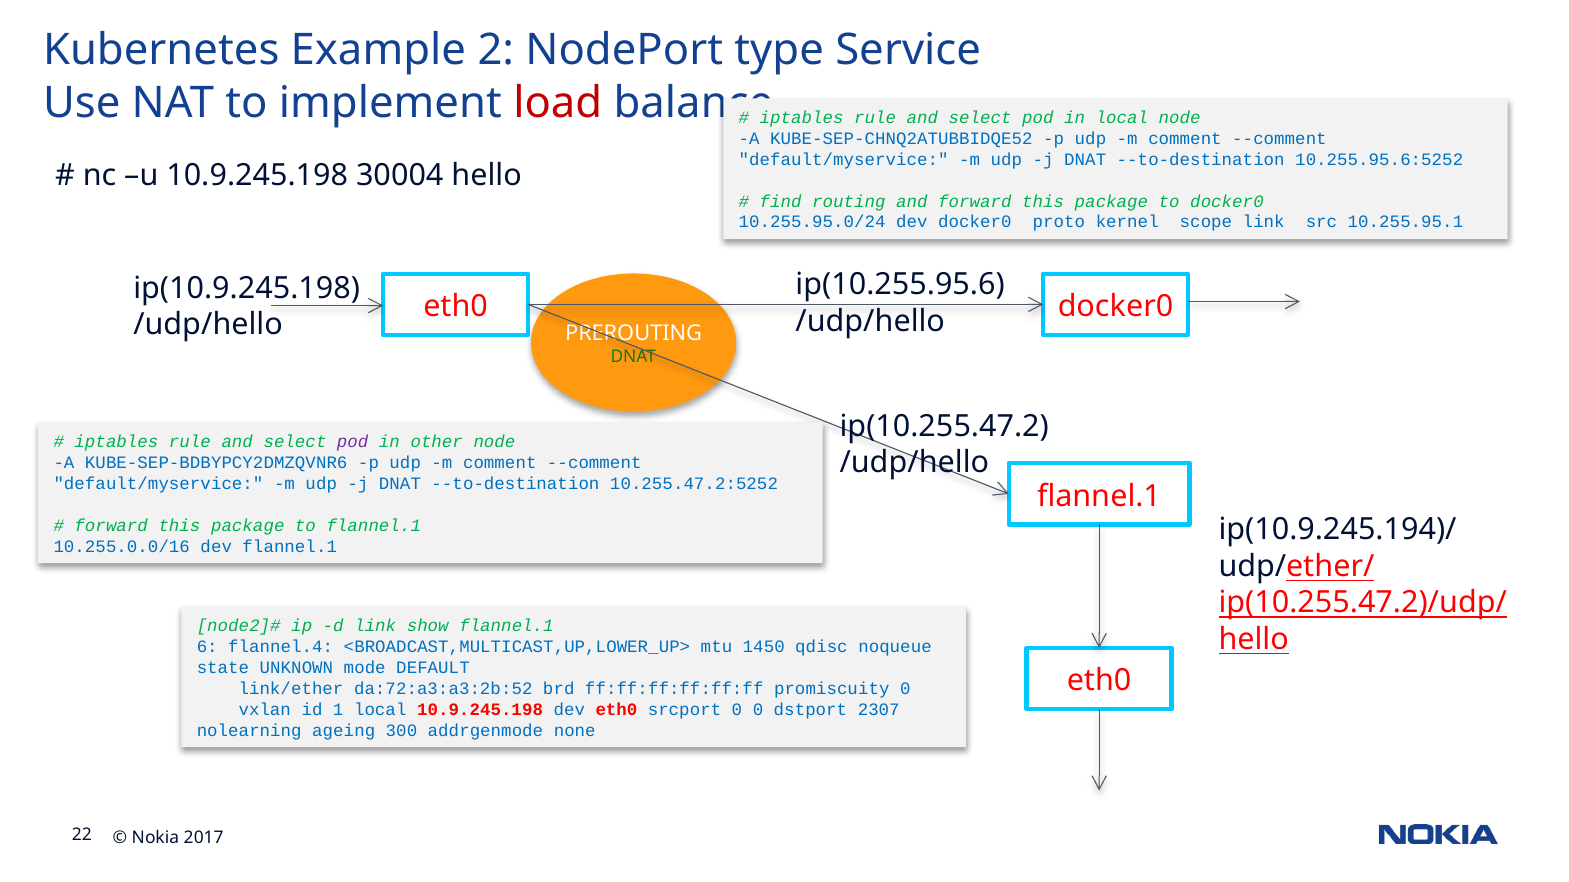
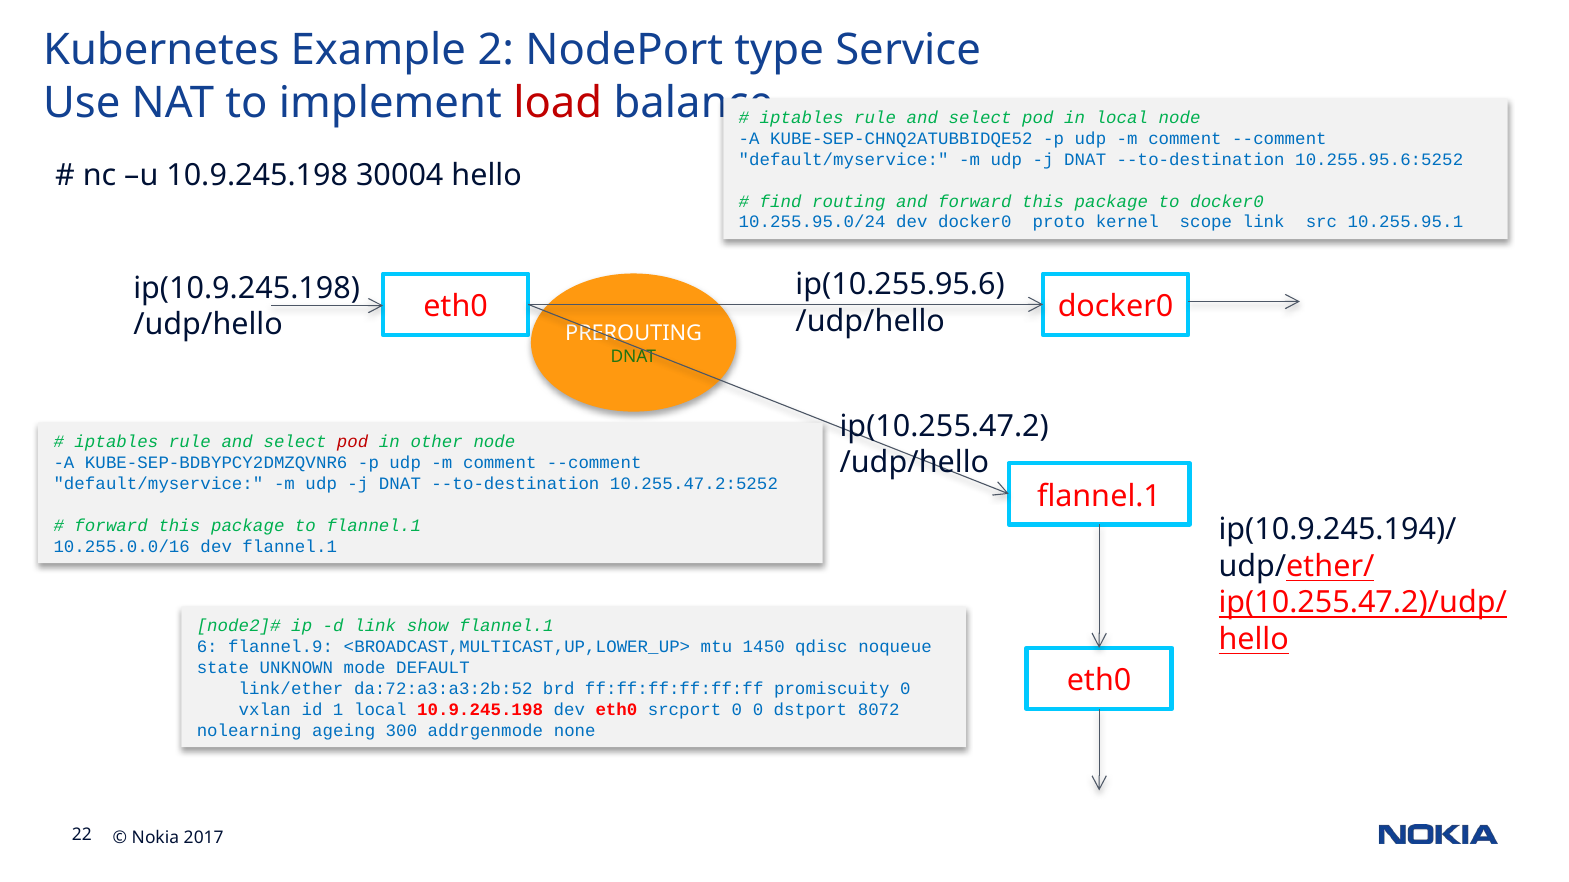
pod colour: purple -> red (353, 442)
flannel.4: flannel.4 -> flannel.9 (281, 647)
2307: 2307 -> 8072 (879, 710)
